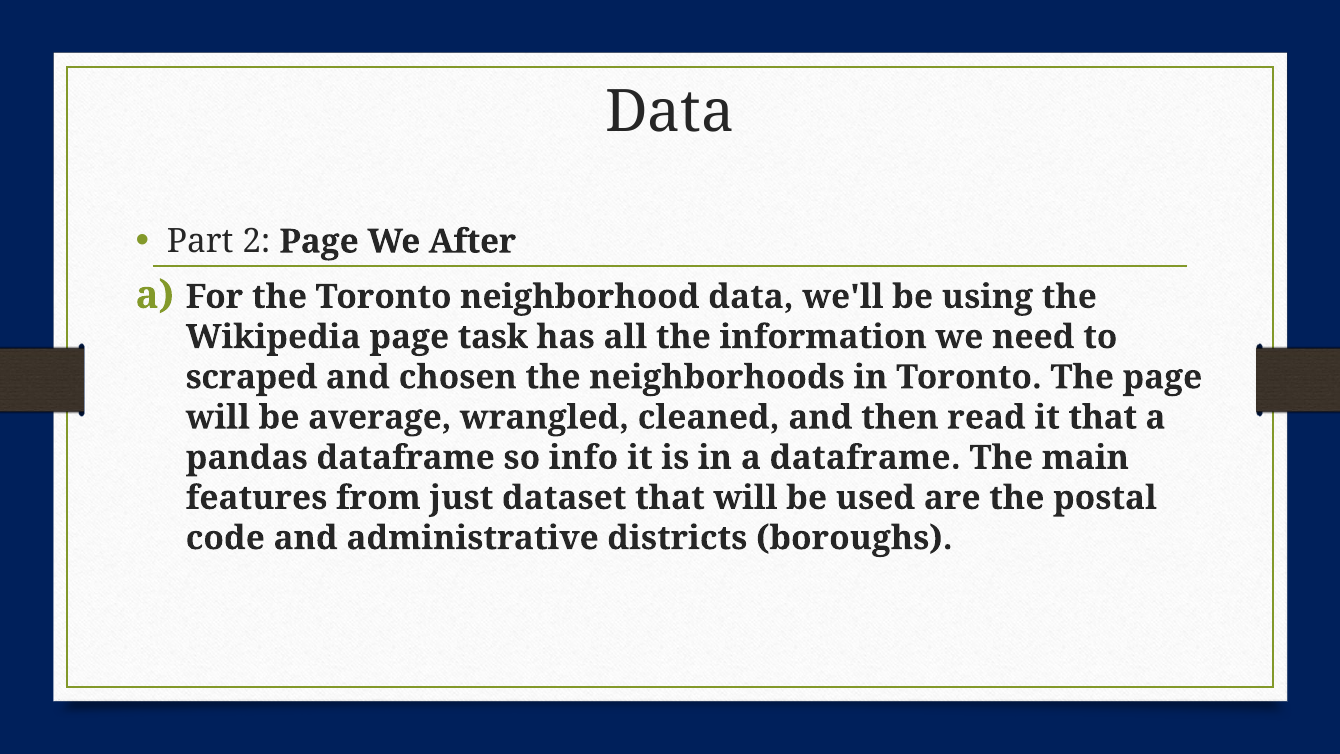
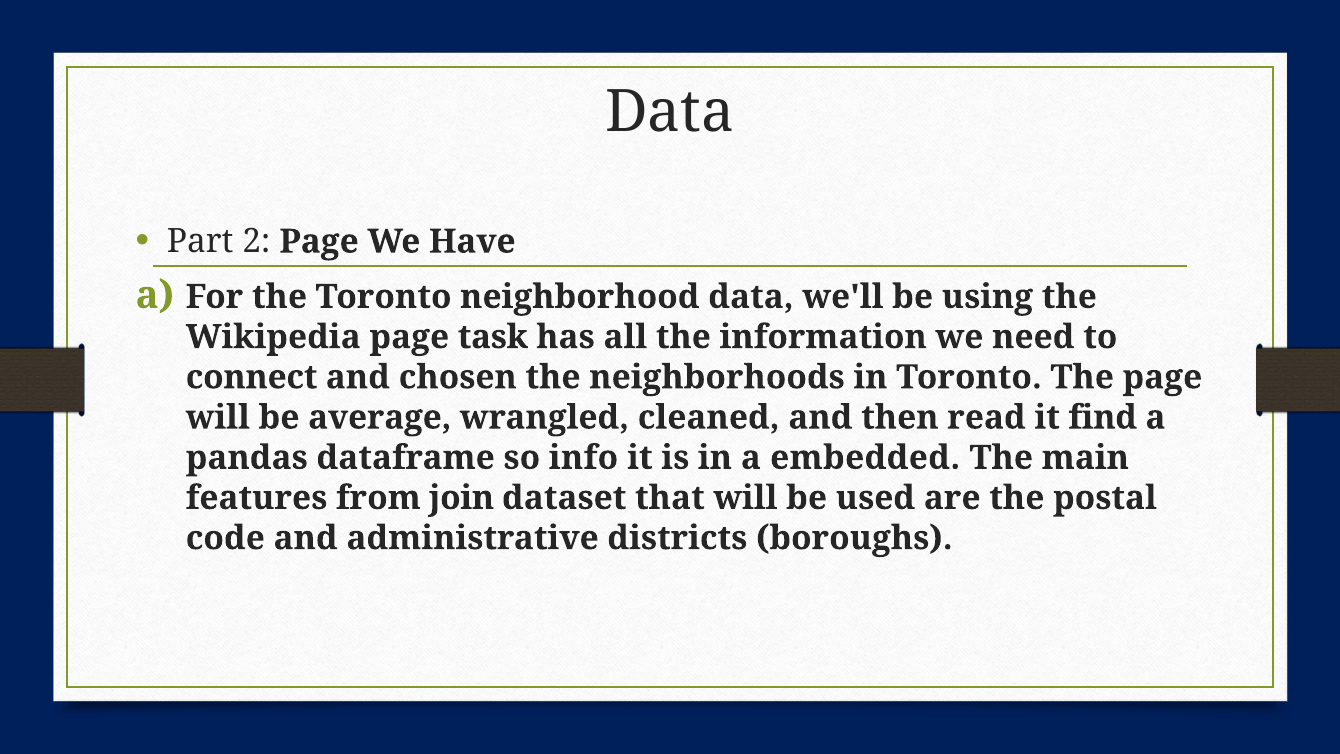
After: After -> Have (472, 241)
scraped: scraped -> connect (252, 377)
it that: that -> find (1103, 417)
a dataframe: dataframe -> embedded (865, 458)
just: just -> join (462, 498)
